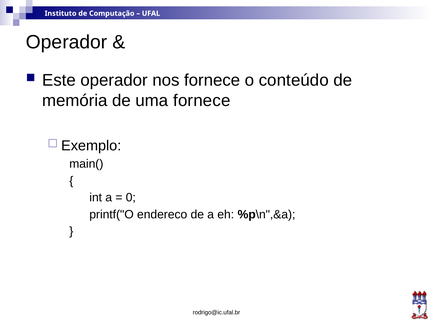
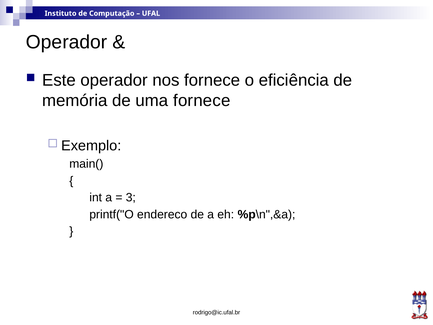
conteúdo: conteúdo -> eficiência (294, 80)
0: 0 -> 3 (131, 197)
